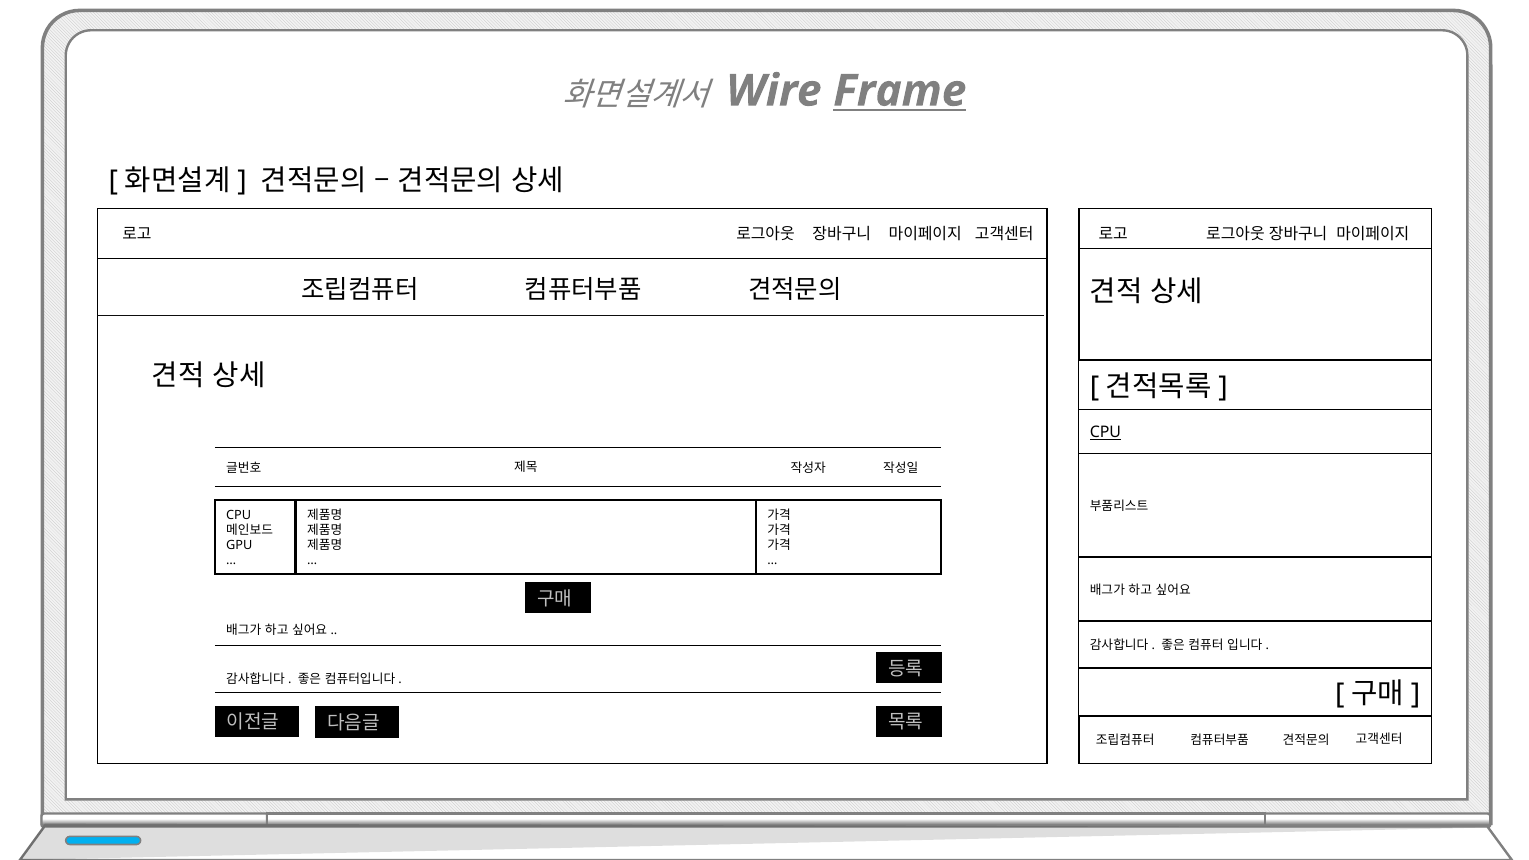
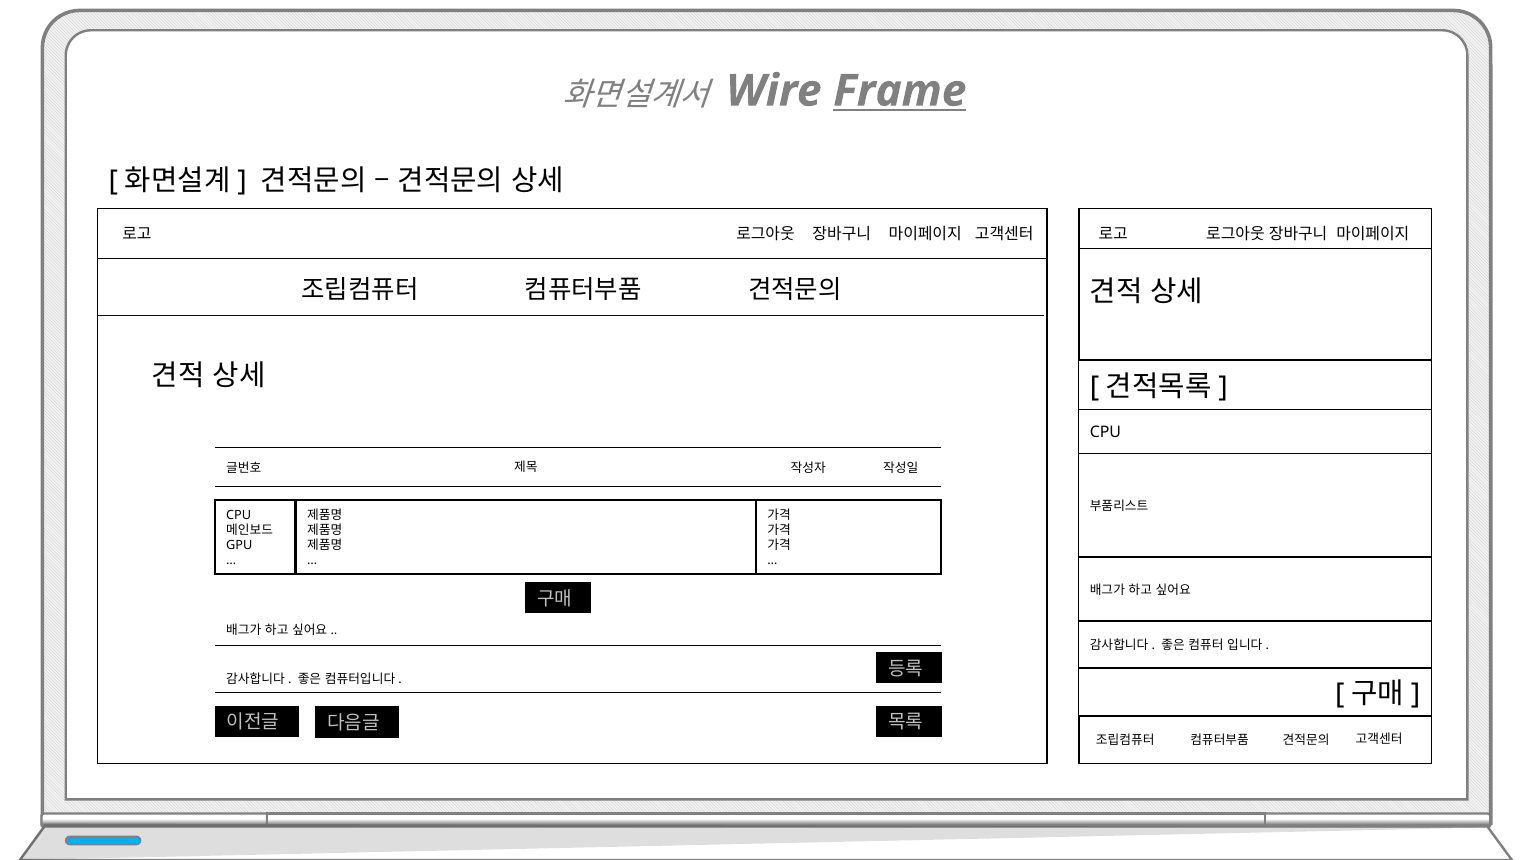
CPU underline: present -> none (1105, 433)
